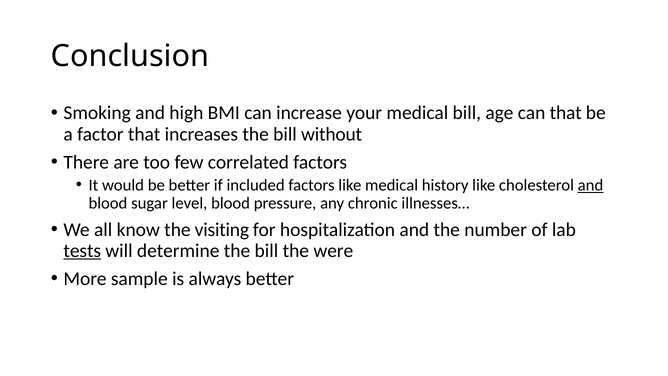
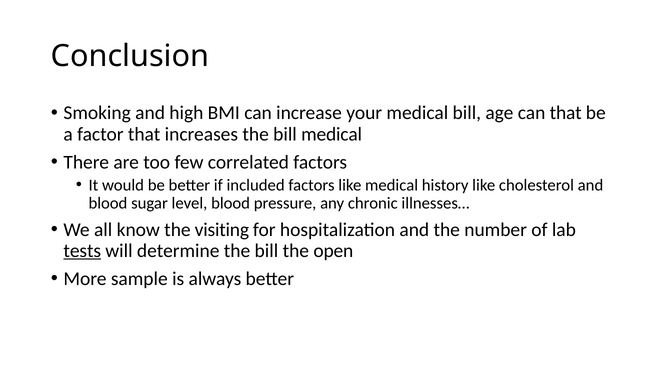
bill without: without -> medical (332, 134)
and underline: present -> none (591, 185)
were: were -> open (333, 251)
